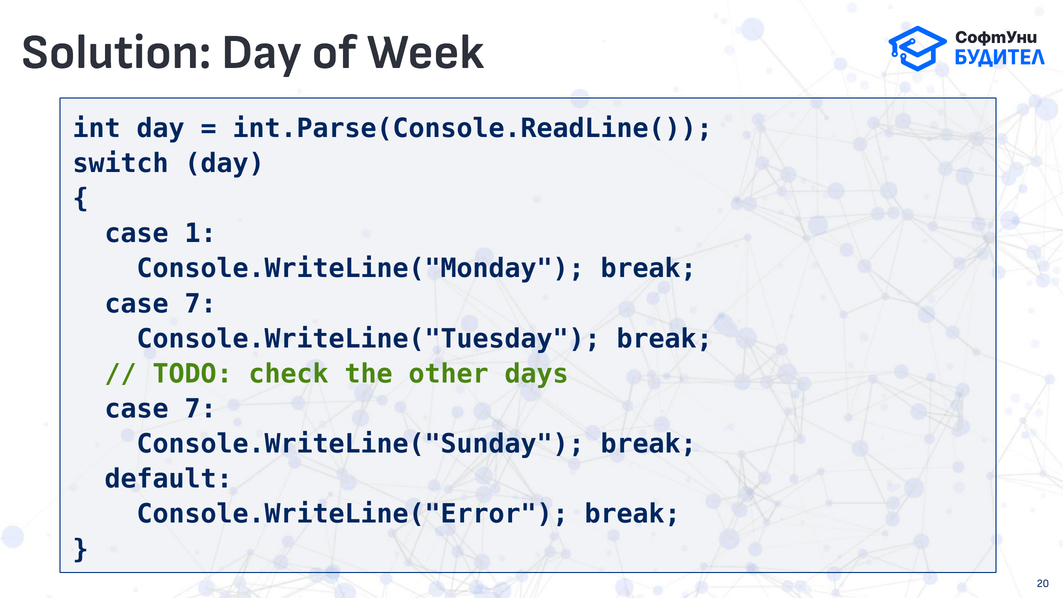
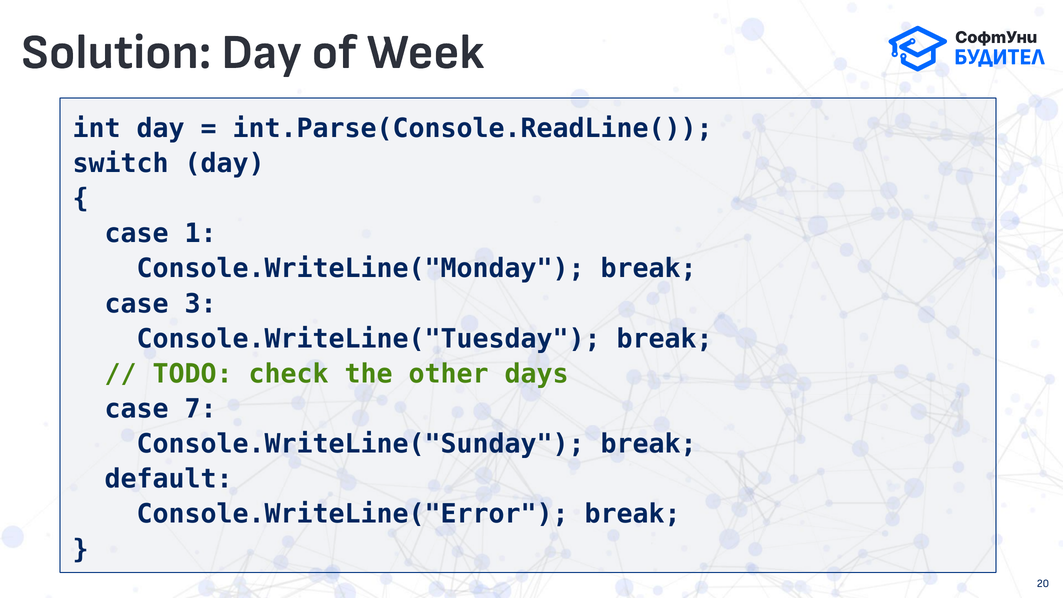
7: 7 -> 3 (201, 304)
